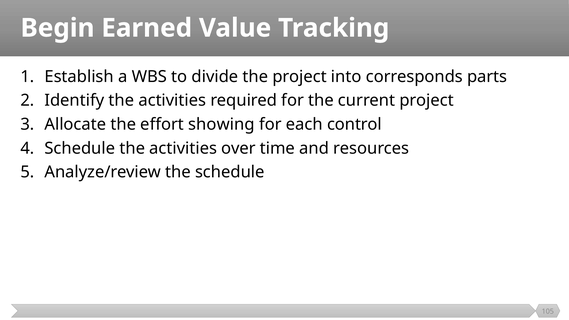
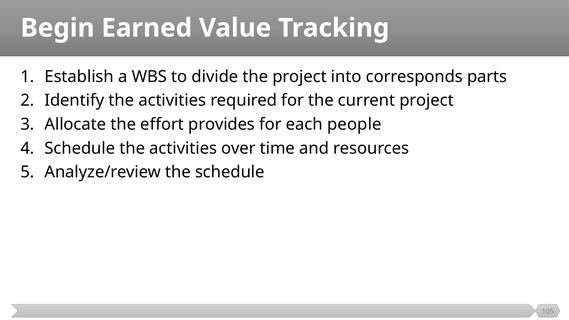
showing: showing -> provides (222, 124)
control: control -> people (354, 124)
